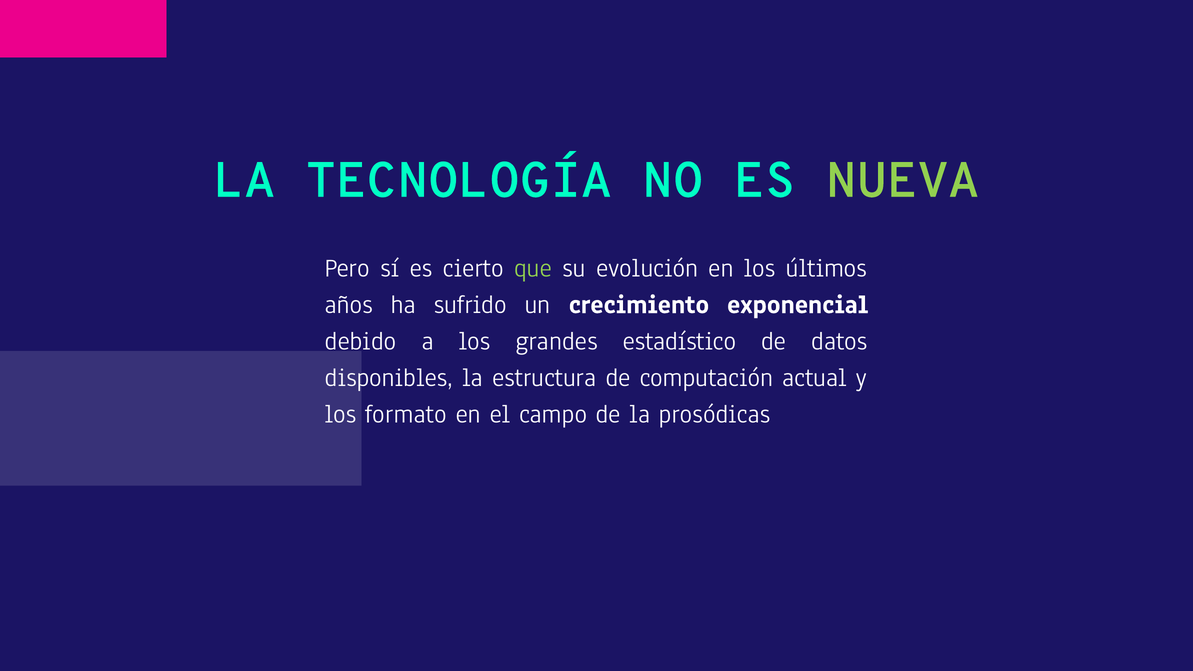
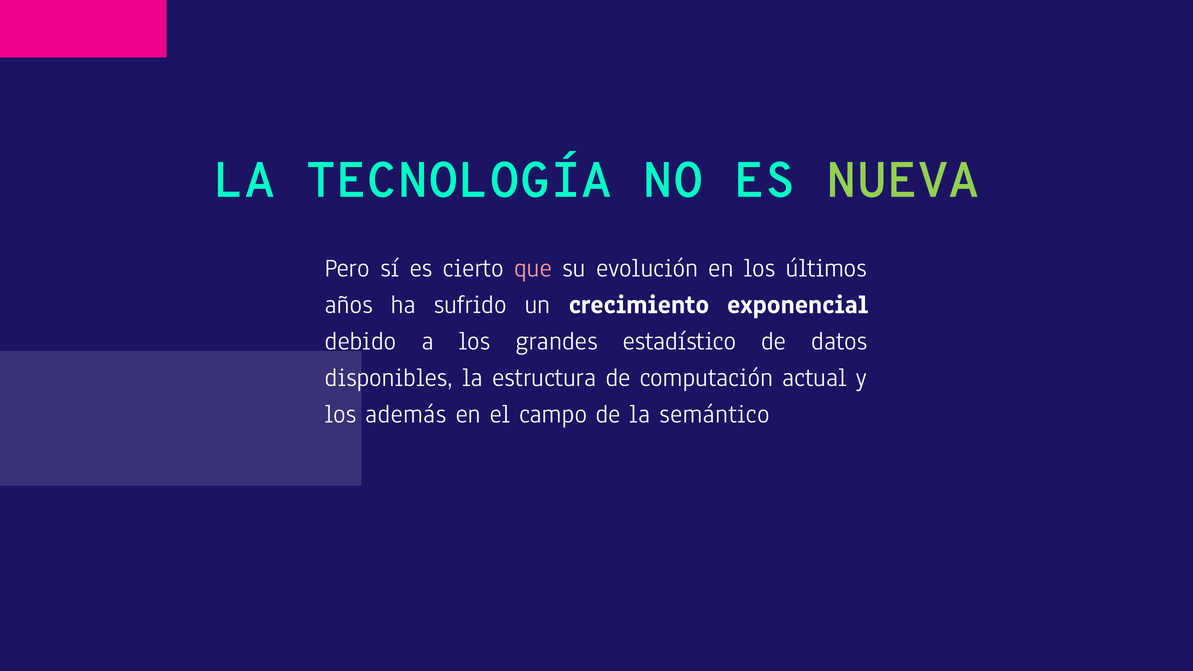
que colour: light green -> pink (533, 268)
formato: formato -> además (406, 414)
prosódicas: prosódicas -> semántico (714, 414)
